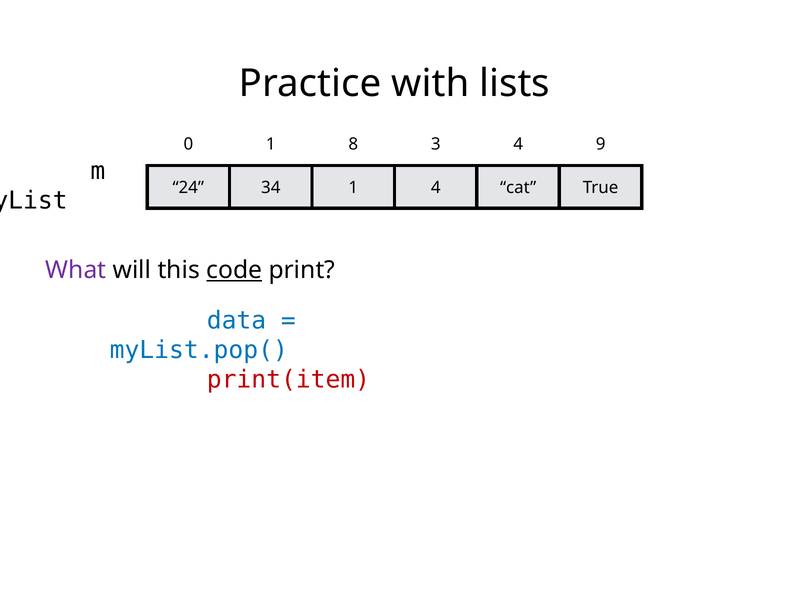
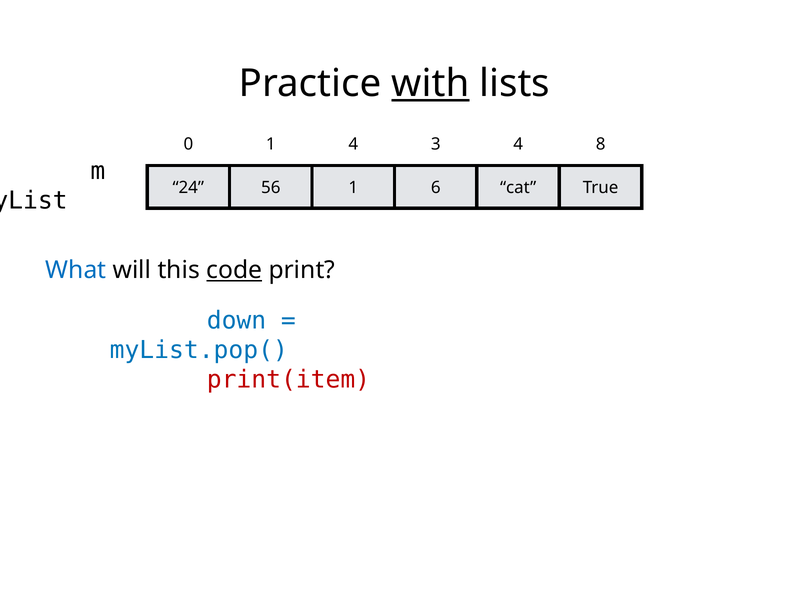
with underline: none -> present (430, 84)
1 8: 8 -> 4 (353, 144)
9: 9 -> 8 (601, 144)
34: 34 -> 56 (271, 188)
1 4: 4 -> 6 (436, 188)
What colour: purple -> blue (76, 270)
data: data -> down (236, 320)
